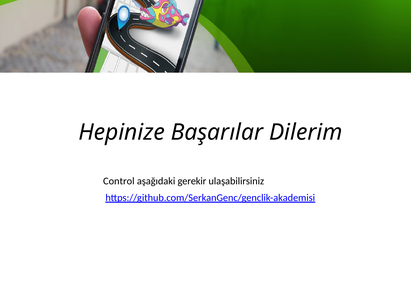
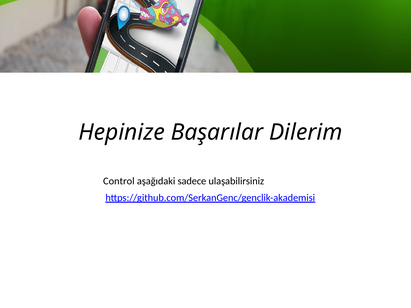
gerekir: gerekir -> sadece (192, 181)
